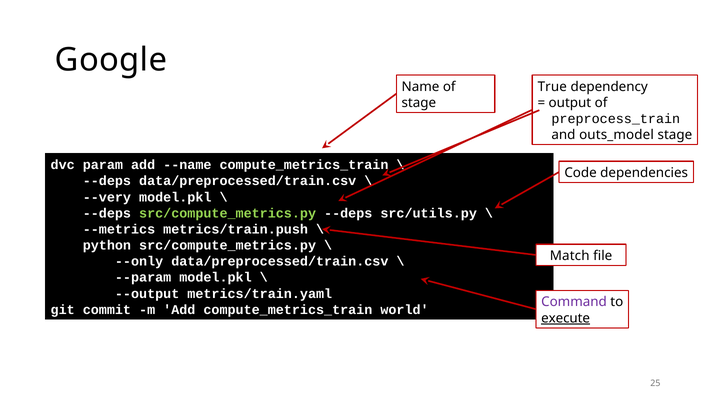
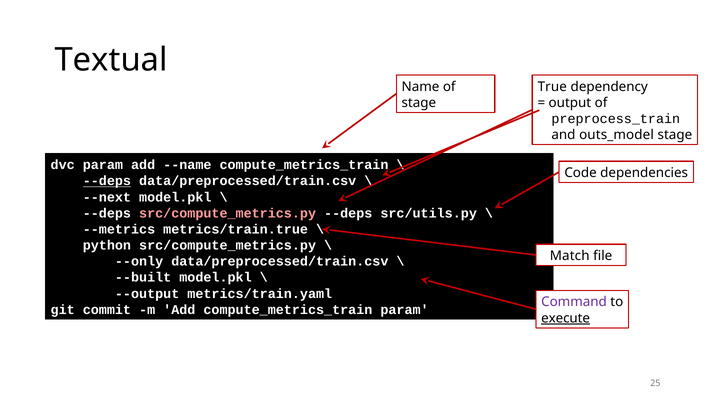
Google: Google -> Textual (111, 60)
--deps underline: none -> present (107, 181)
--very: --very -> --next (107, 197)
src/compute_metrics.py colour: light green -> pink (228, 213)
metrics/train.push: metrics/train.push -> metrics/train.true (236, 229)
--param: --param -> --built (143, 278)
compute_metrics_train world: world -> param (405, 310)
